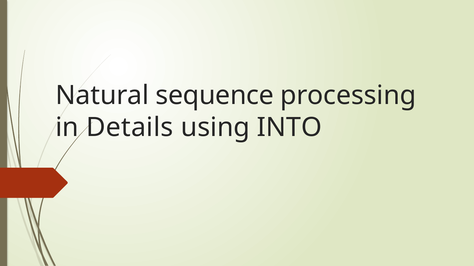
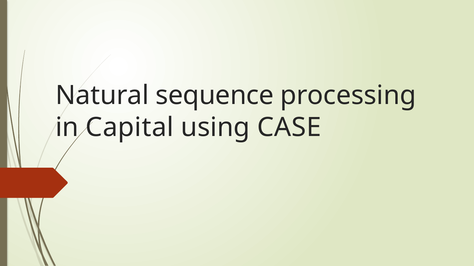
Details: Details -> Capital (130, 128)
INTO: INTO -> CASE (289, 128)
